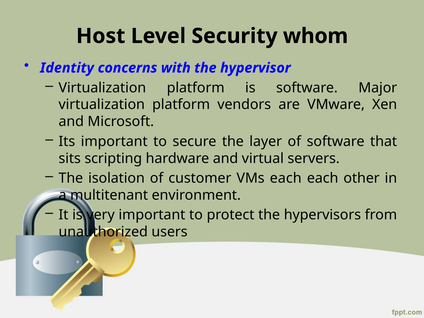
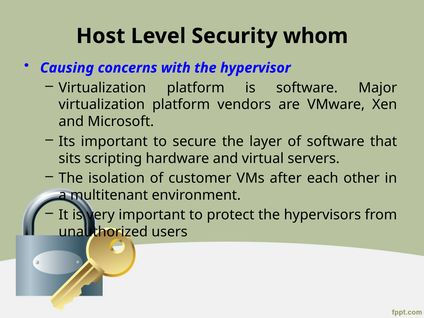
Identity: Identity -> Causing (67, 68)
VMs each: each -> after (286, 178)
